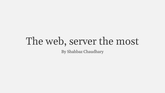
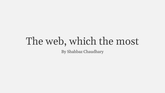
server: server -> which (83, 41)
